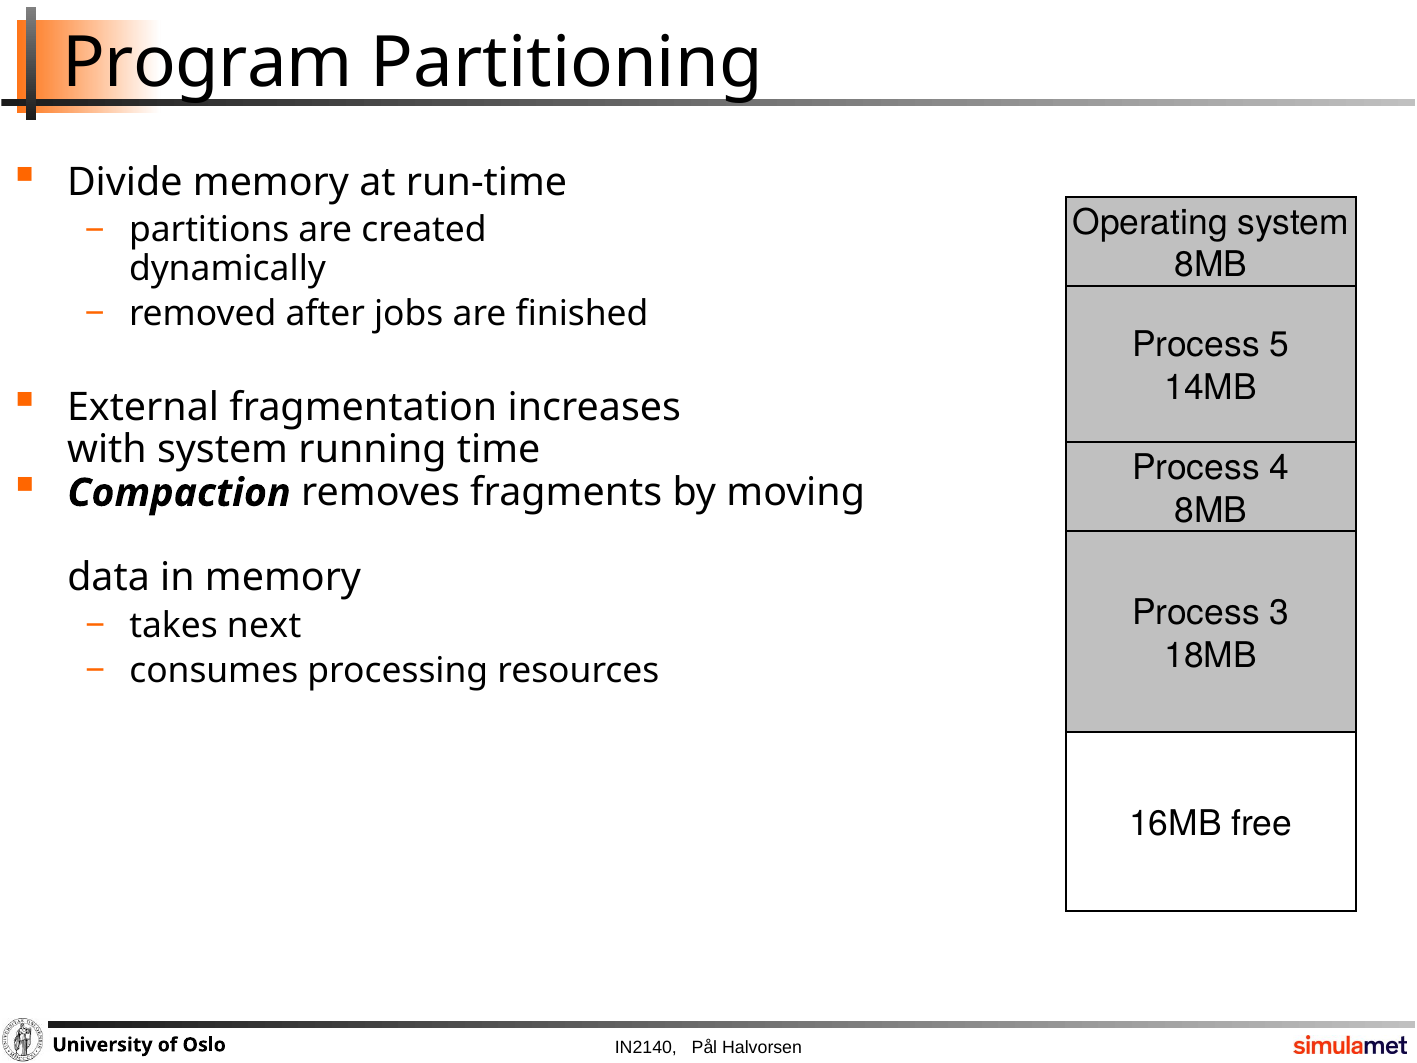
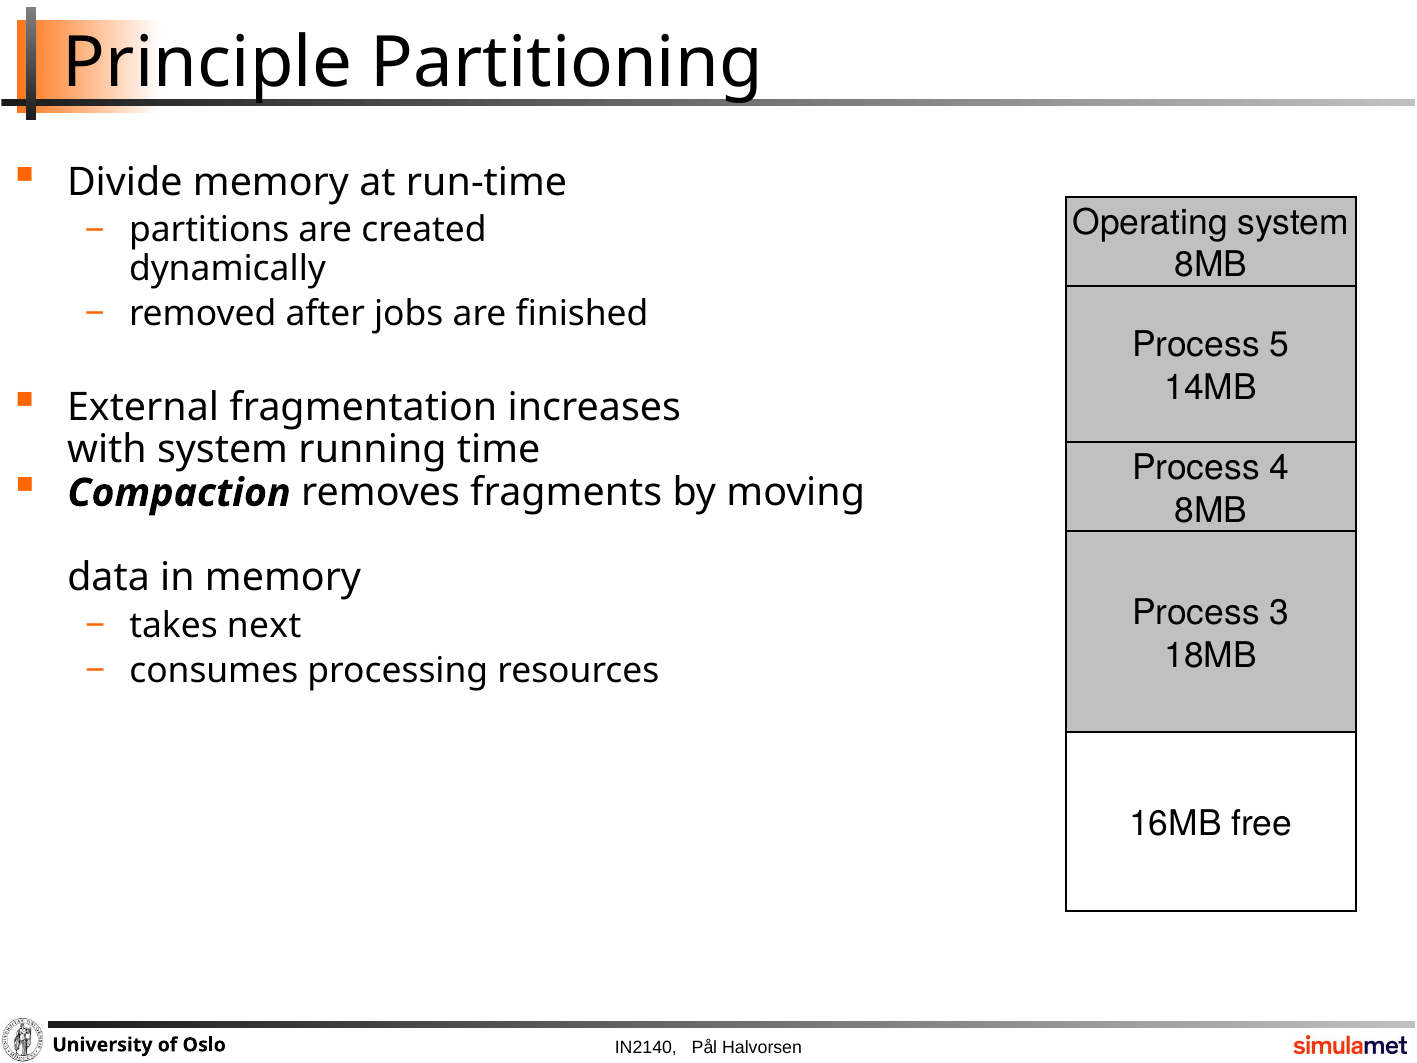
Program: Program -> Principle (207, 63)
